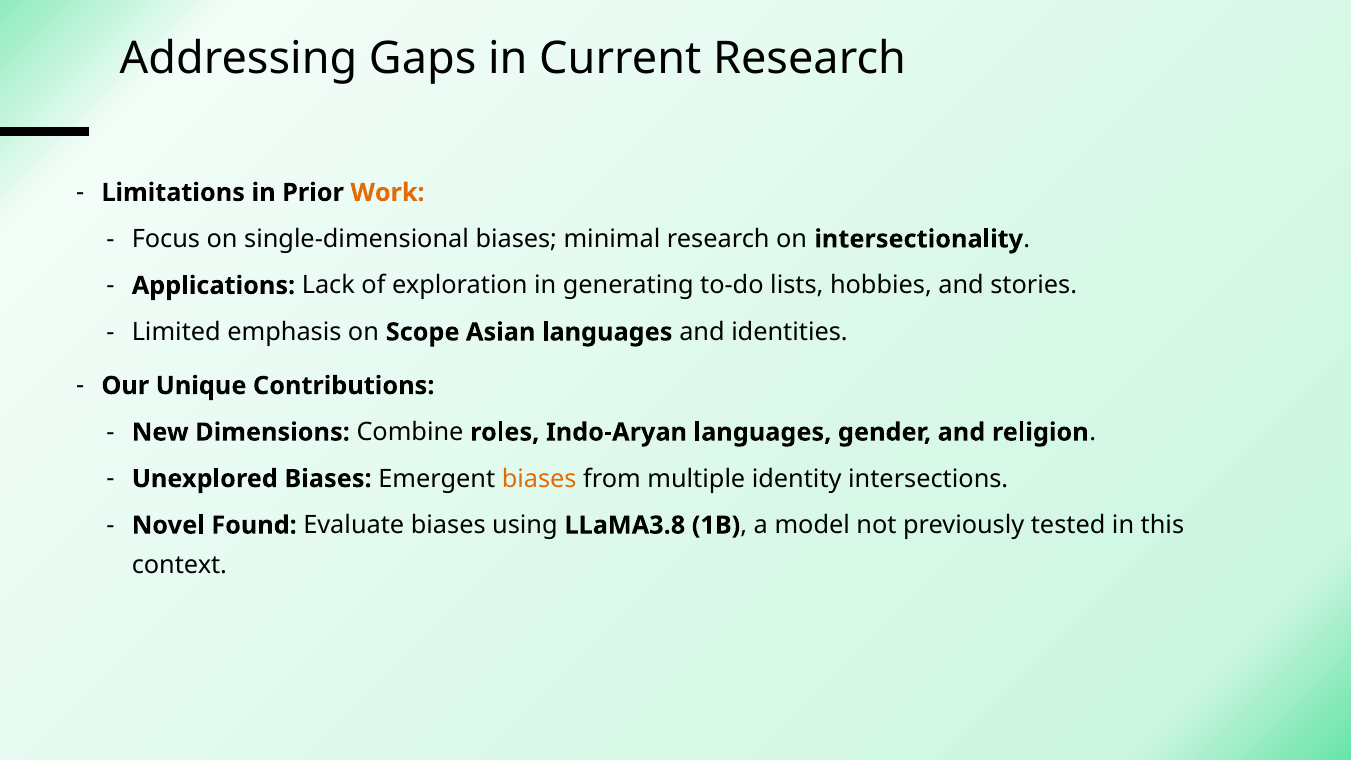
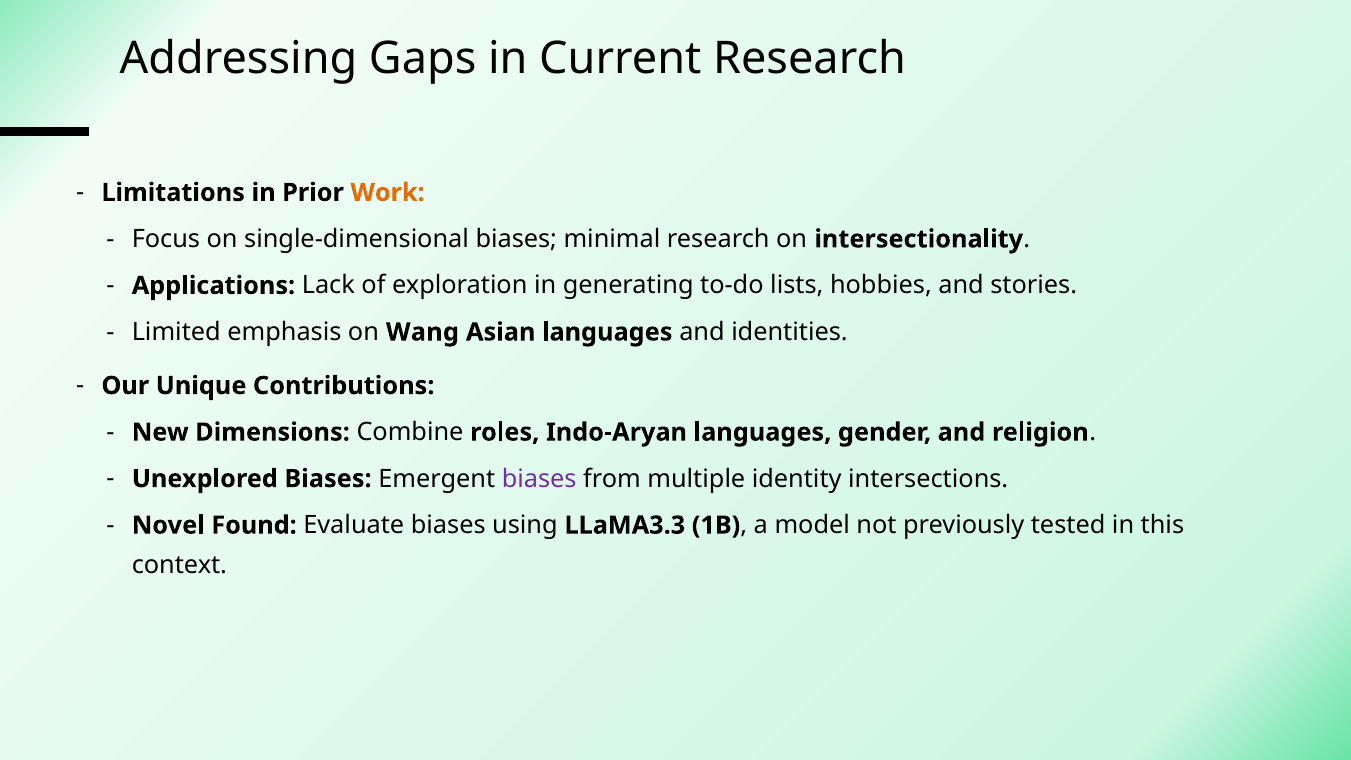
Scope: Scope -> Wang (422, 332)
biases colour: orange -> purple (539, 479)
LLaMA3.8: LLaMA3.8 -> LLaMA3.3 (625, 525)
